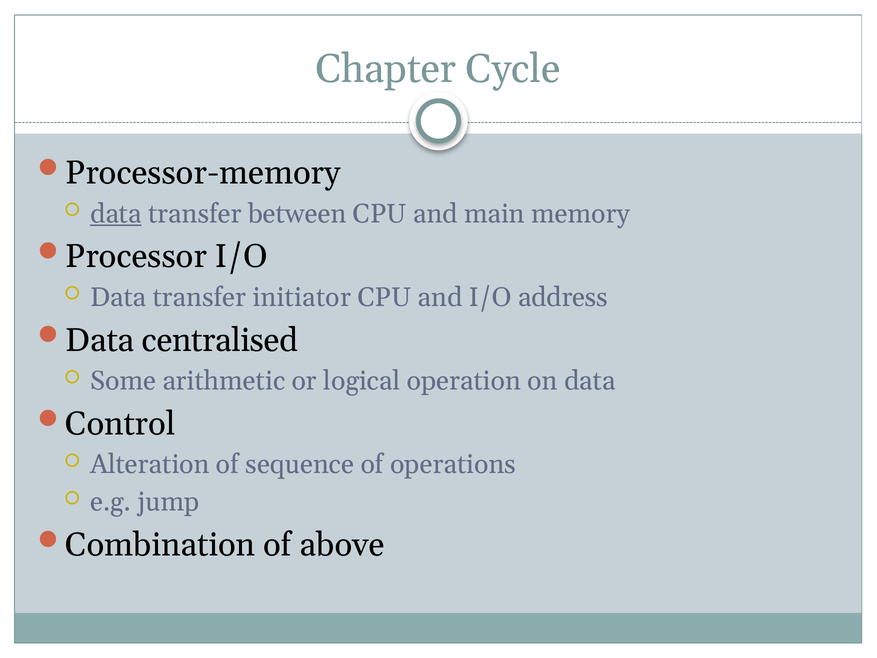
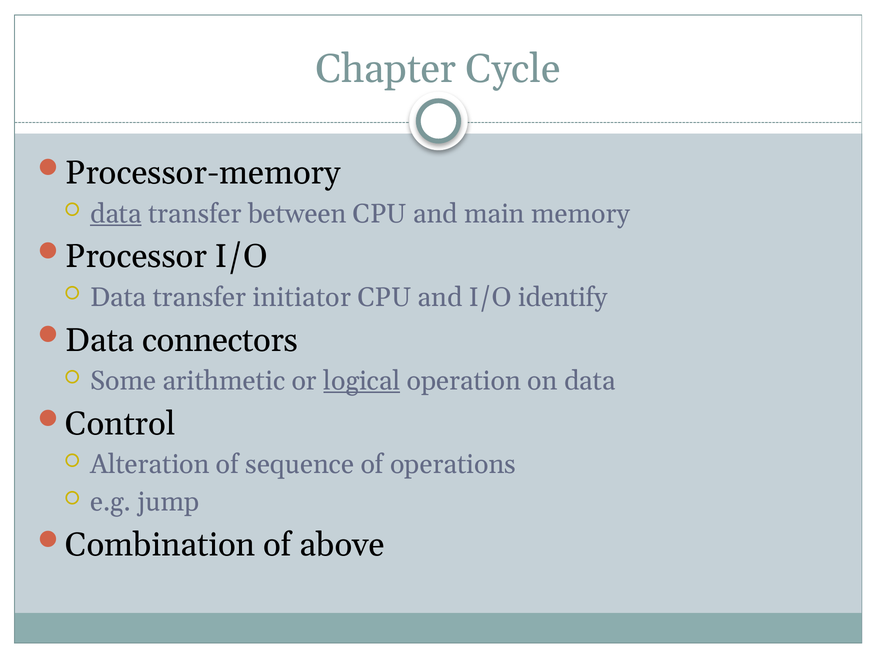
address: address -> identify (563, 297)
centralised: centralised -> connectors (220, 340)
logical underline: none -> present (362, 381)
